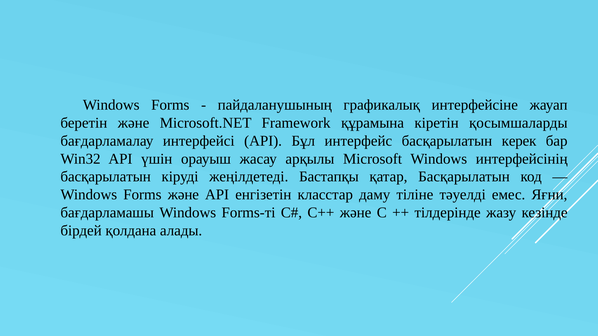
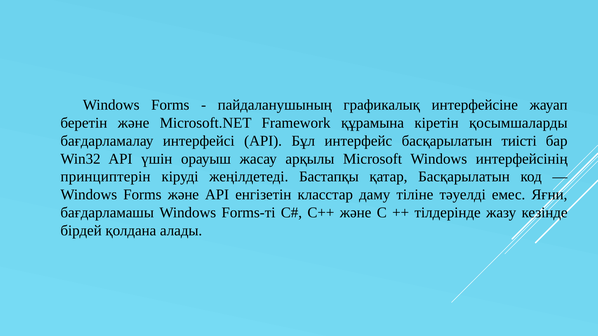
керек: керек -> тиісті (519, 141)
басқарылатын: басқарылатын -> принциптерін (106, 177)
